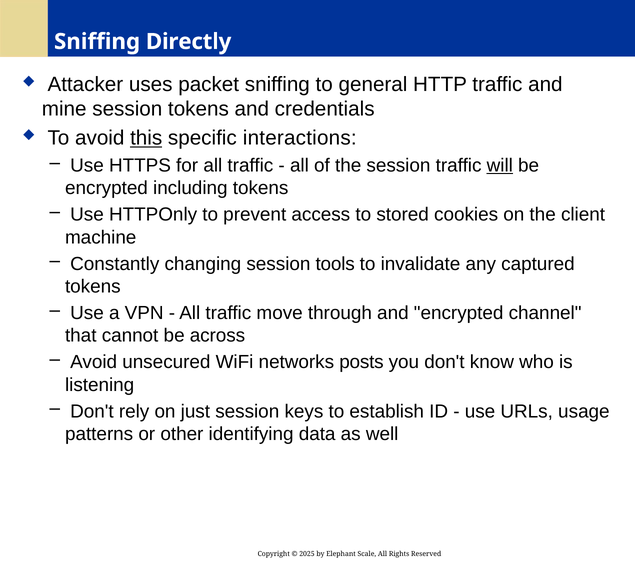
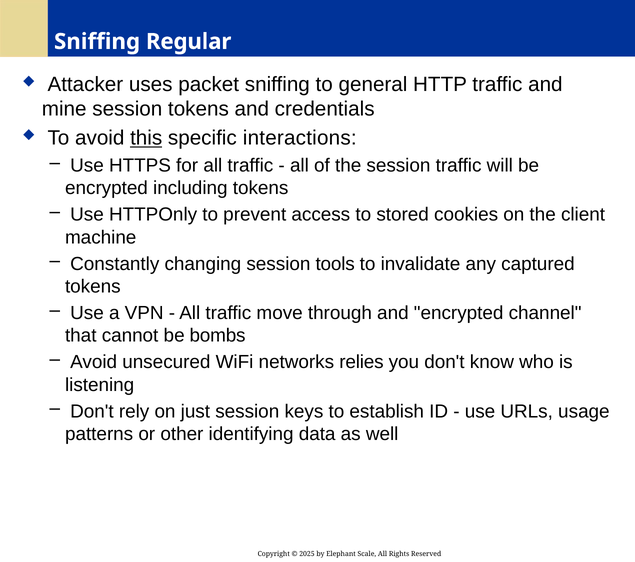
Directly: Directly -> Regular (189, 42)
will underline: present -> none (500, 165)
across: across -> bombs (218, 336)
posts: posts -> relies (361, 362)
